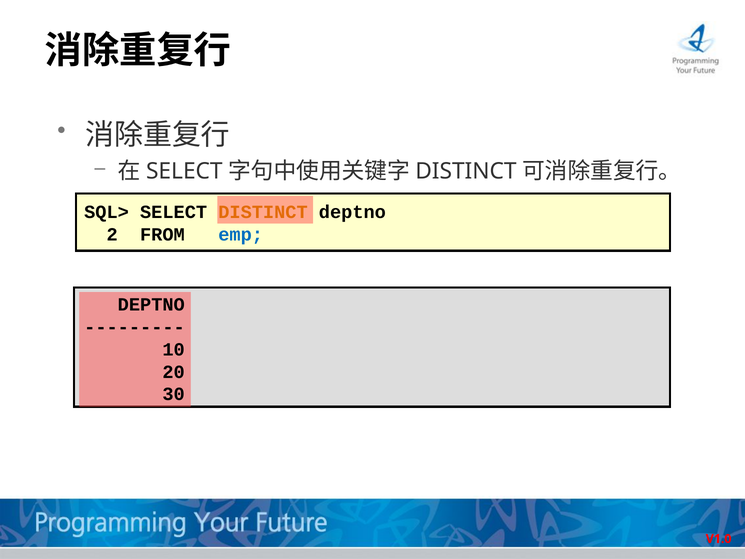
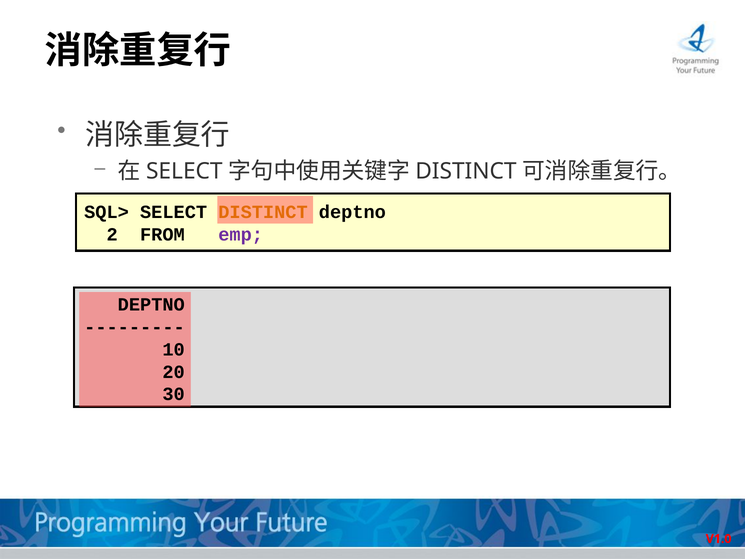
emp colour: blue -> purple (241, 235)
